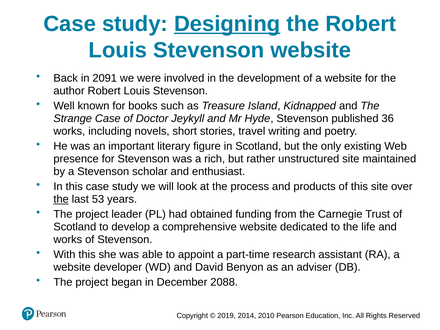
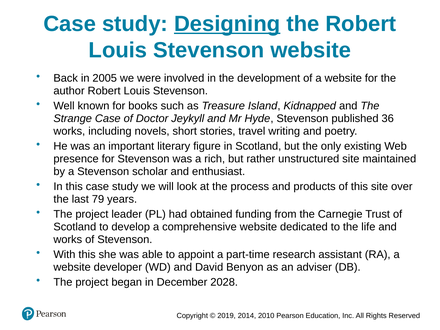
2091: 2091 -> 2005 (105, 78)
the underline: present -> none (61, 199)
53: 53 -> 79 (98, 199)
2088: 2088 -> 2028 (224, 282)
